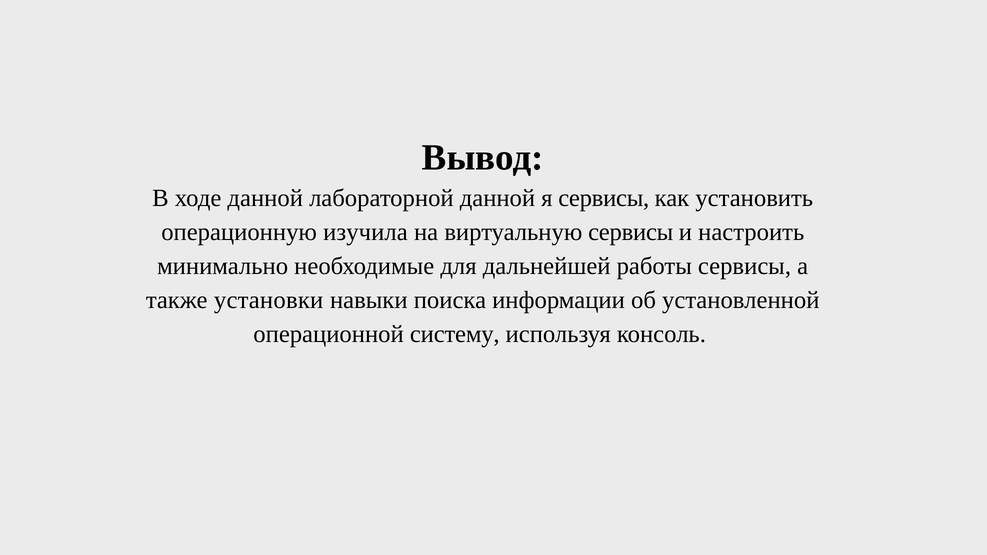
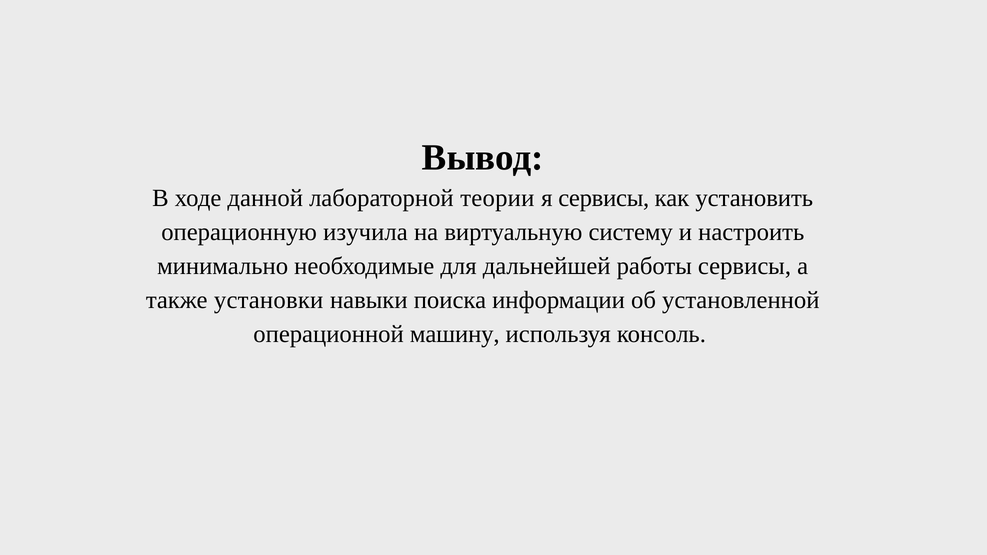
лабораторной данной: данной -> теории (497, 198)
виртуальную сервисы: сервисы -> систему (631, 232)
систему: систему -> машину (455, 334)
